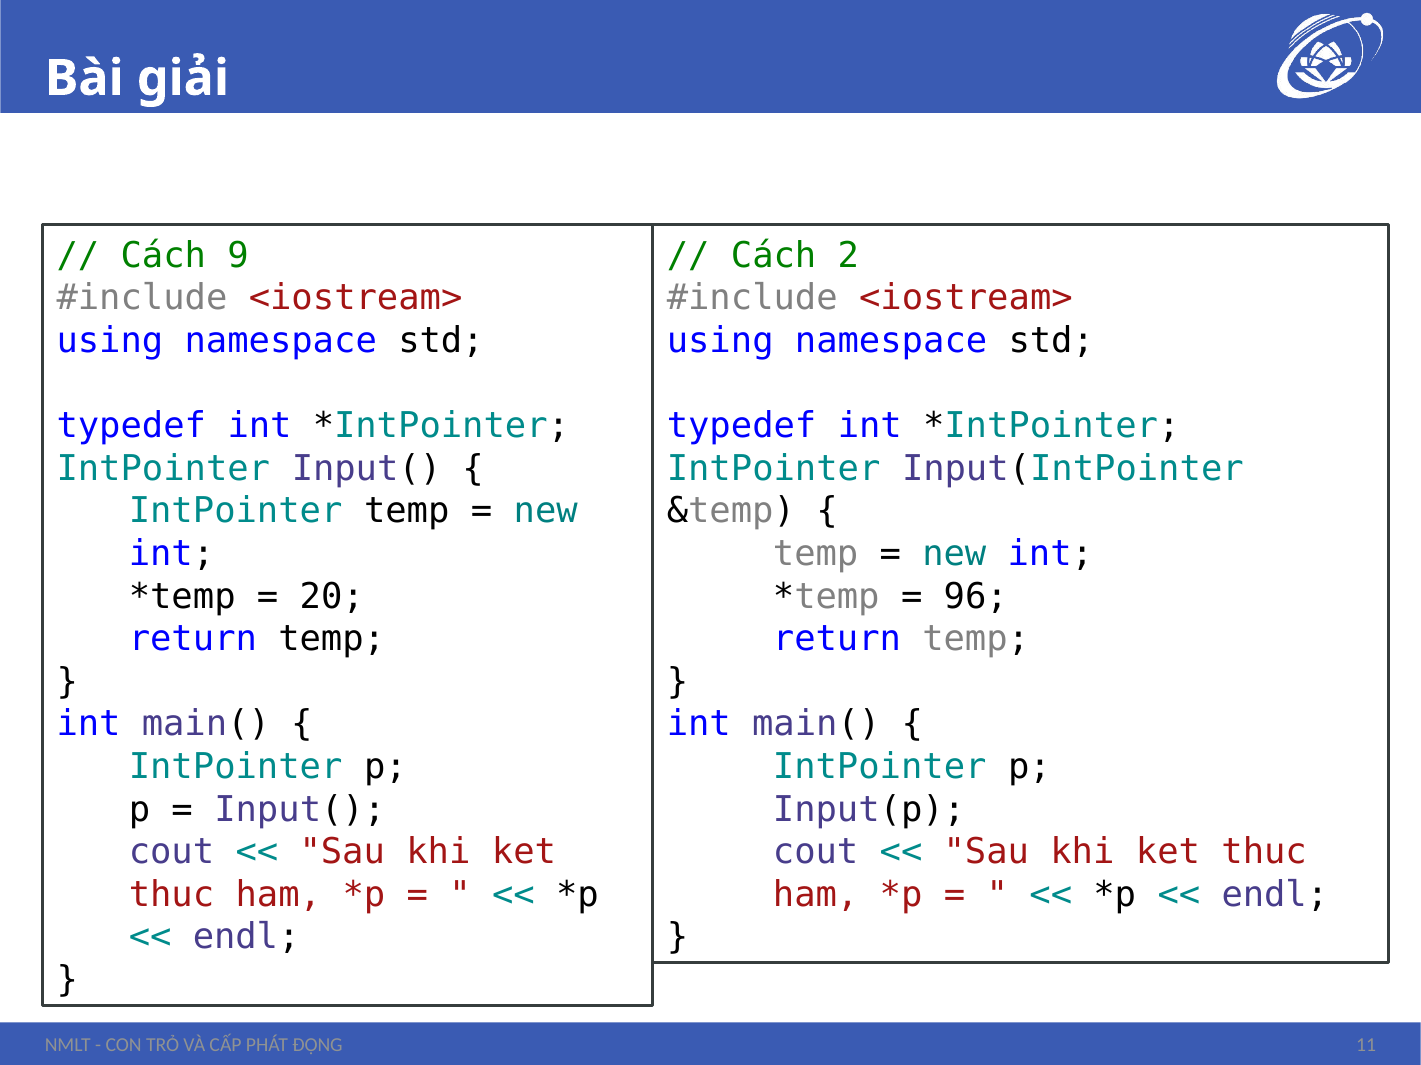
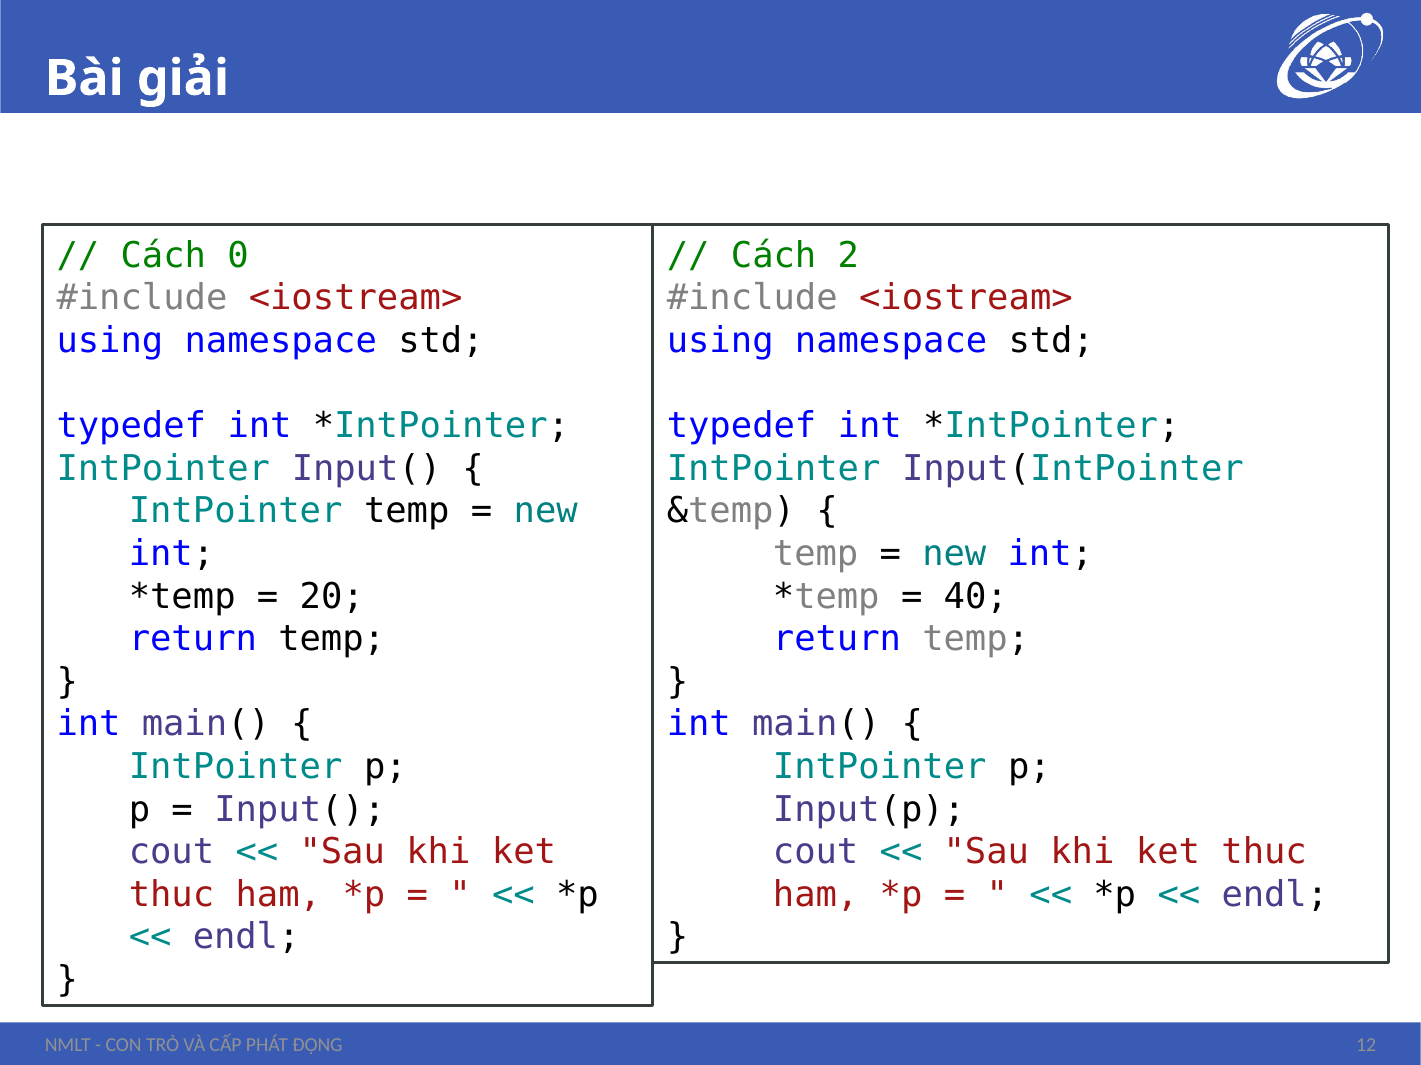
9: 9 -> 0 (238, 256)
96: 96 -> 40 (976, 597)
11: 11 -> 12 (1366, 1046)
